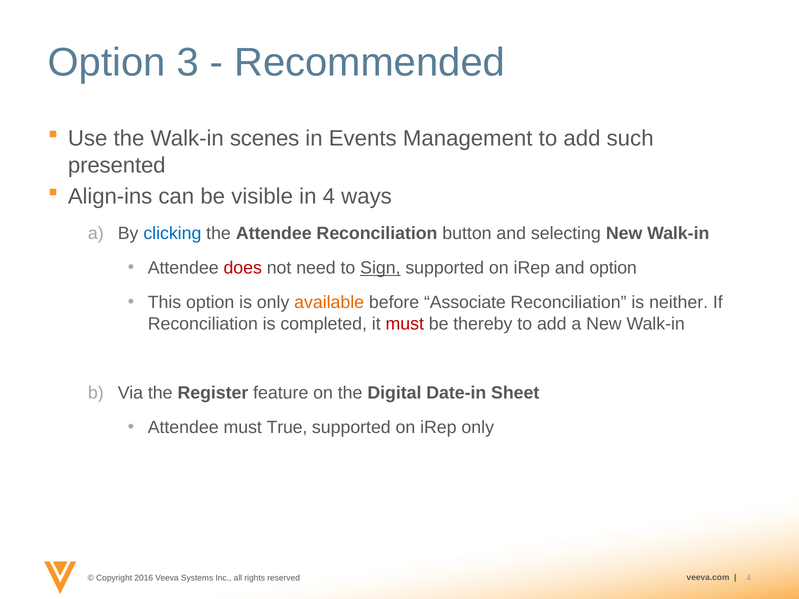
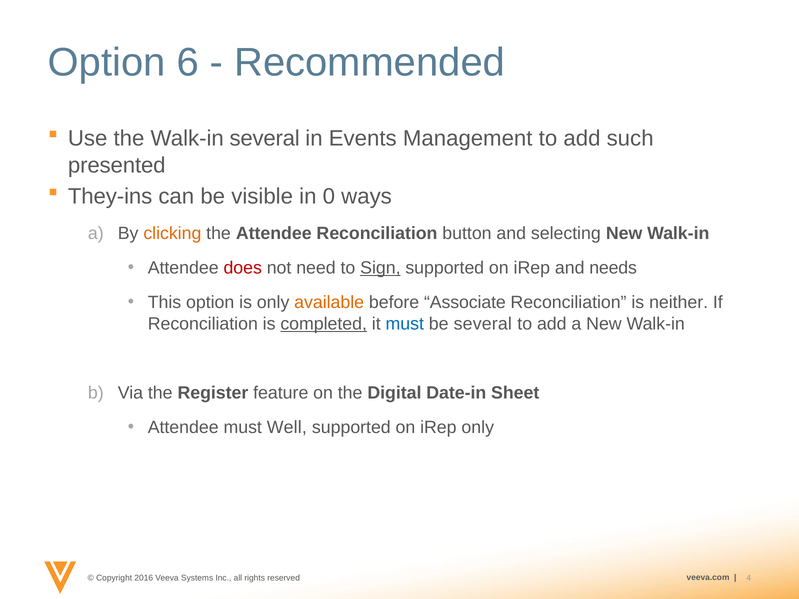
3: 3 -> 6 (188, 63)
Walk-in scenes: scenes -> several (265, 139)
Align-ins: Align-ins -> They-ins (110, 196)
in 4: 4 -> 0 (329, 196)
clicking colour: blue -> orange (172, 233)
and option: option -> needs (613, 268)
completed underline: none -> present (324, 324)
must colour: red -> blue (405, 324)
be thereby: thereby -> several (483, 324)
True: True -> Well (287, 428)
